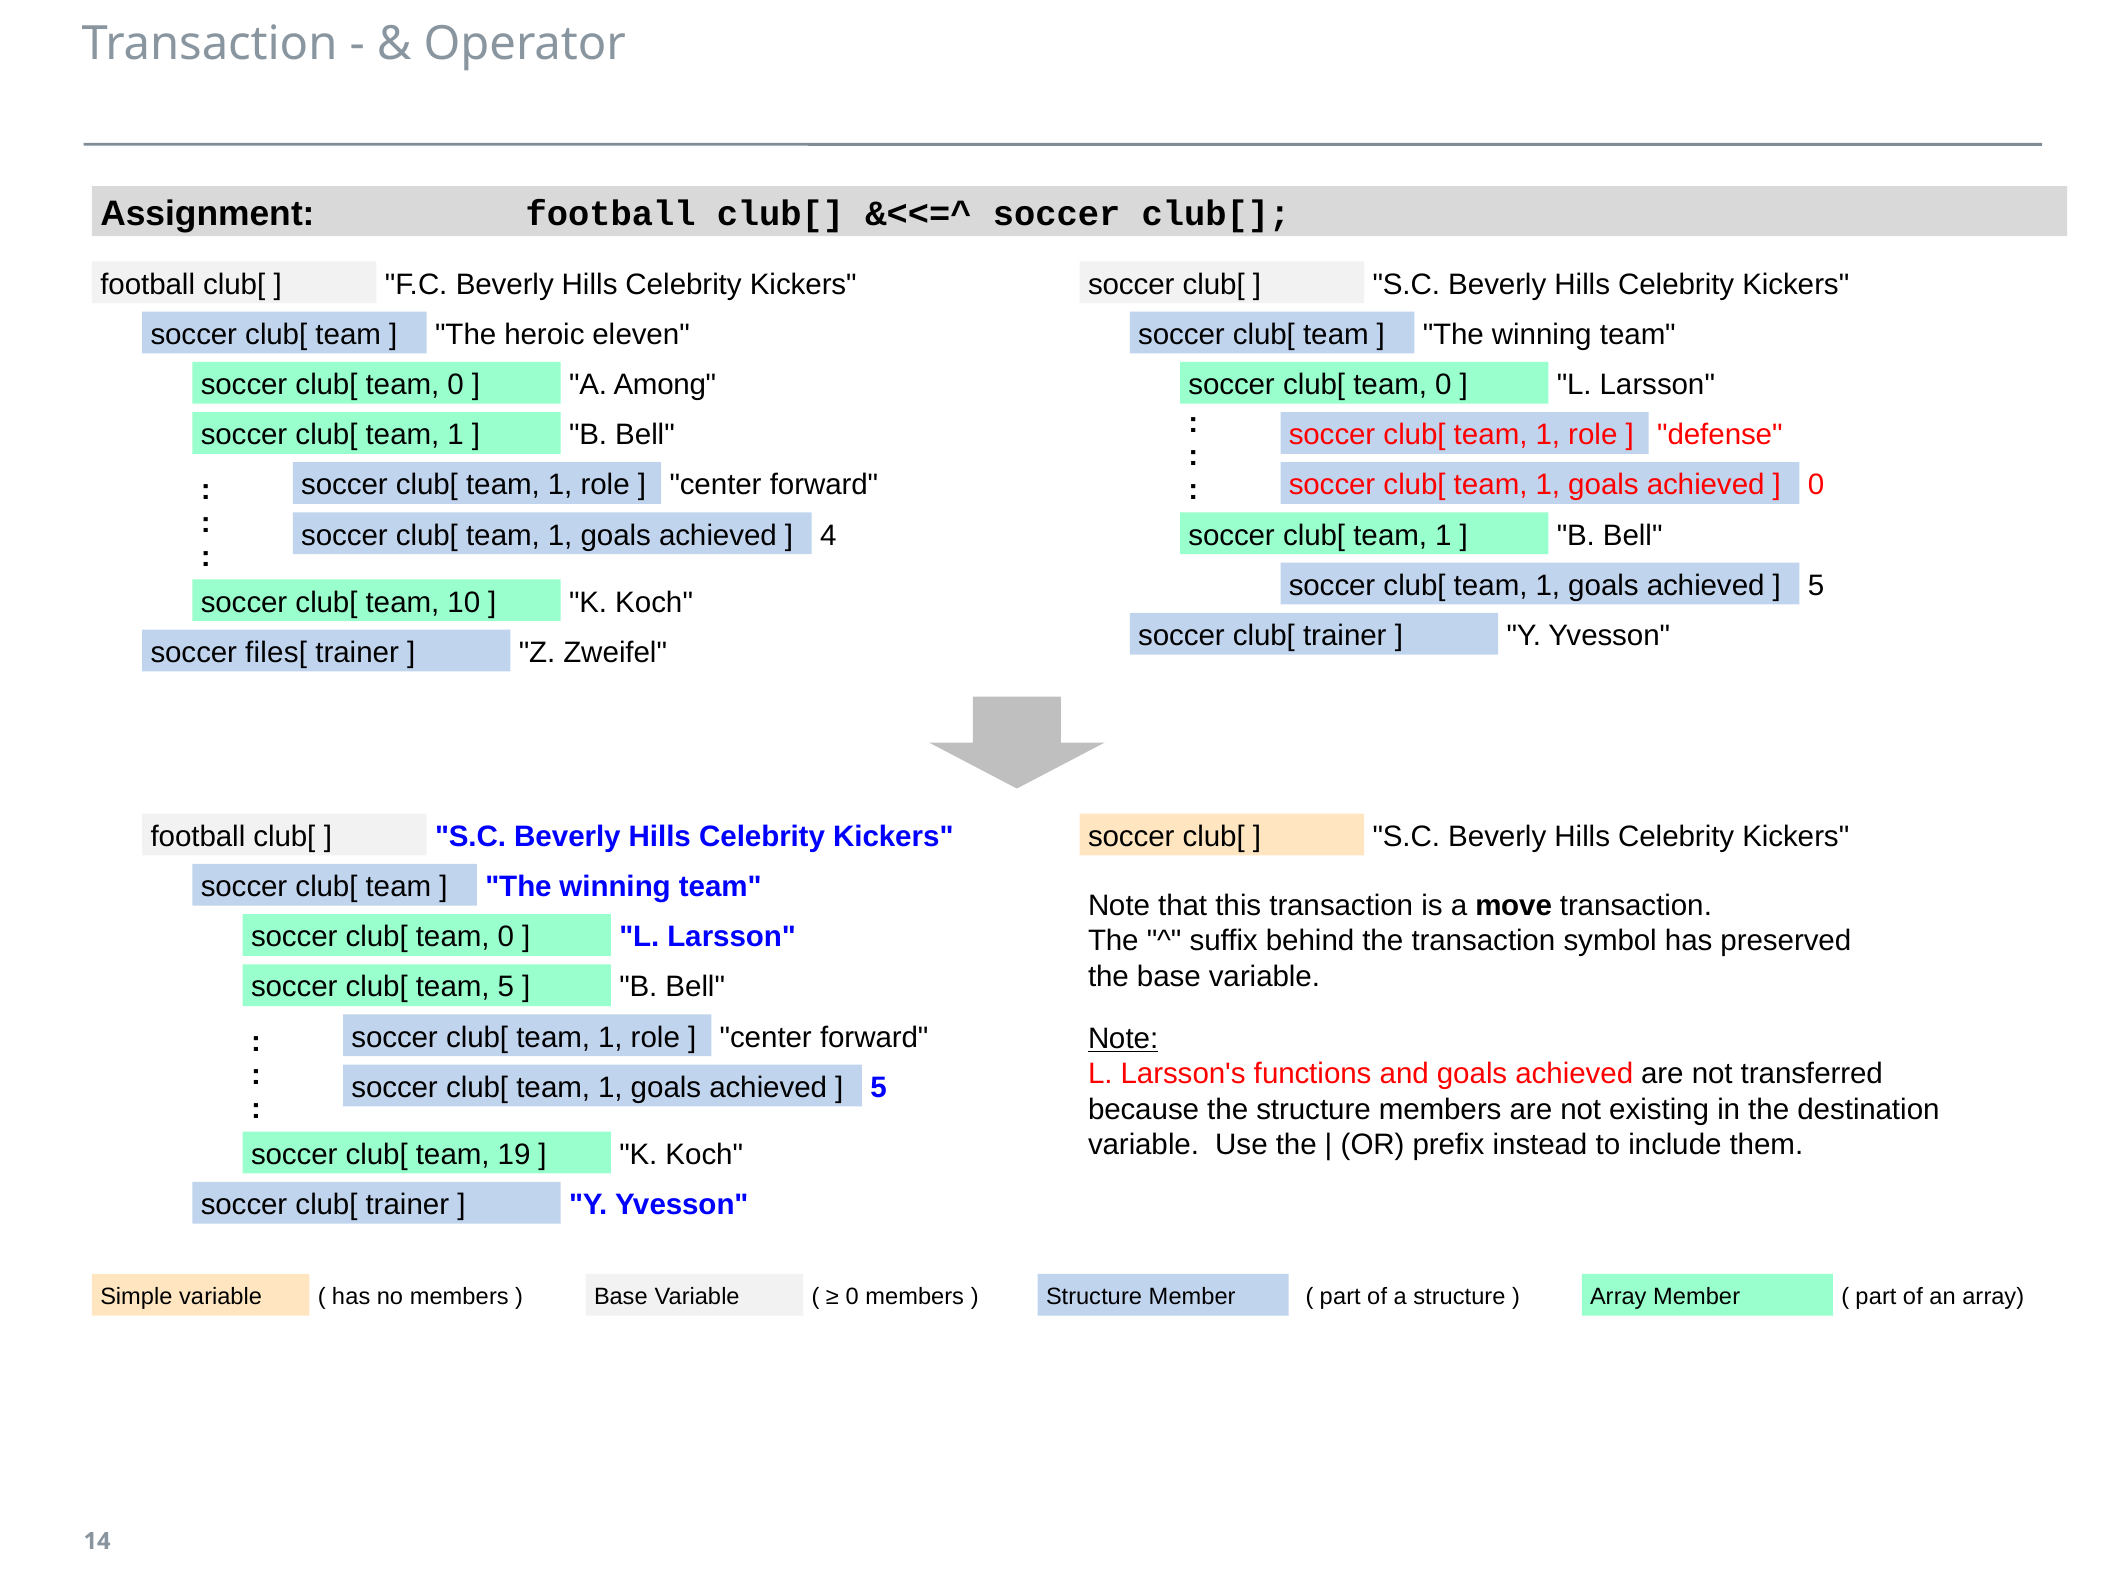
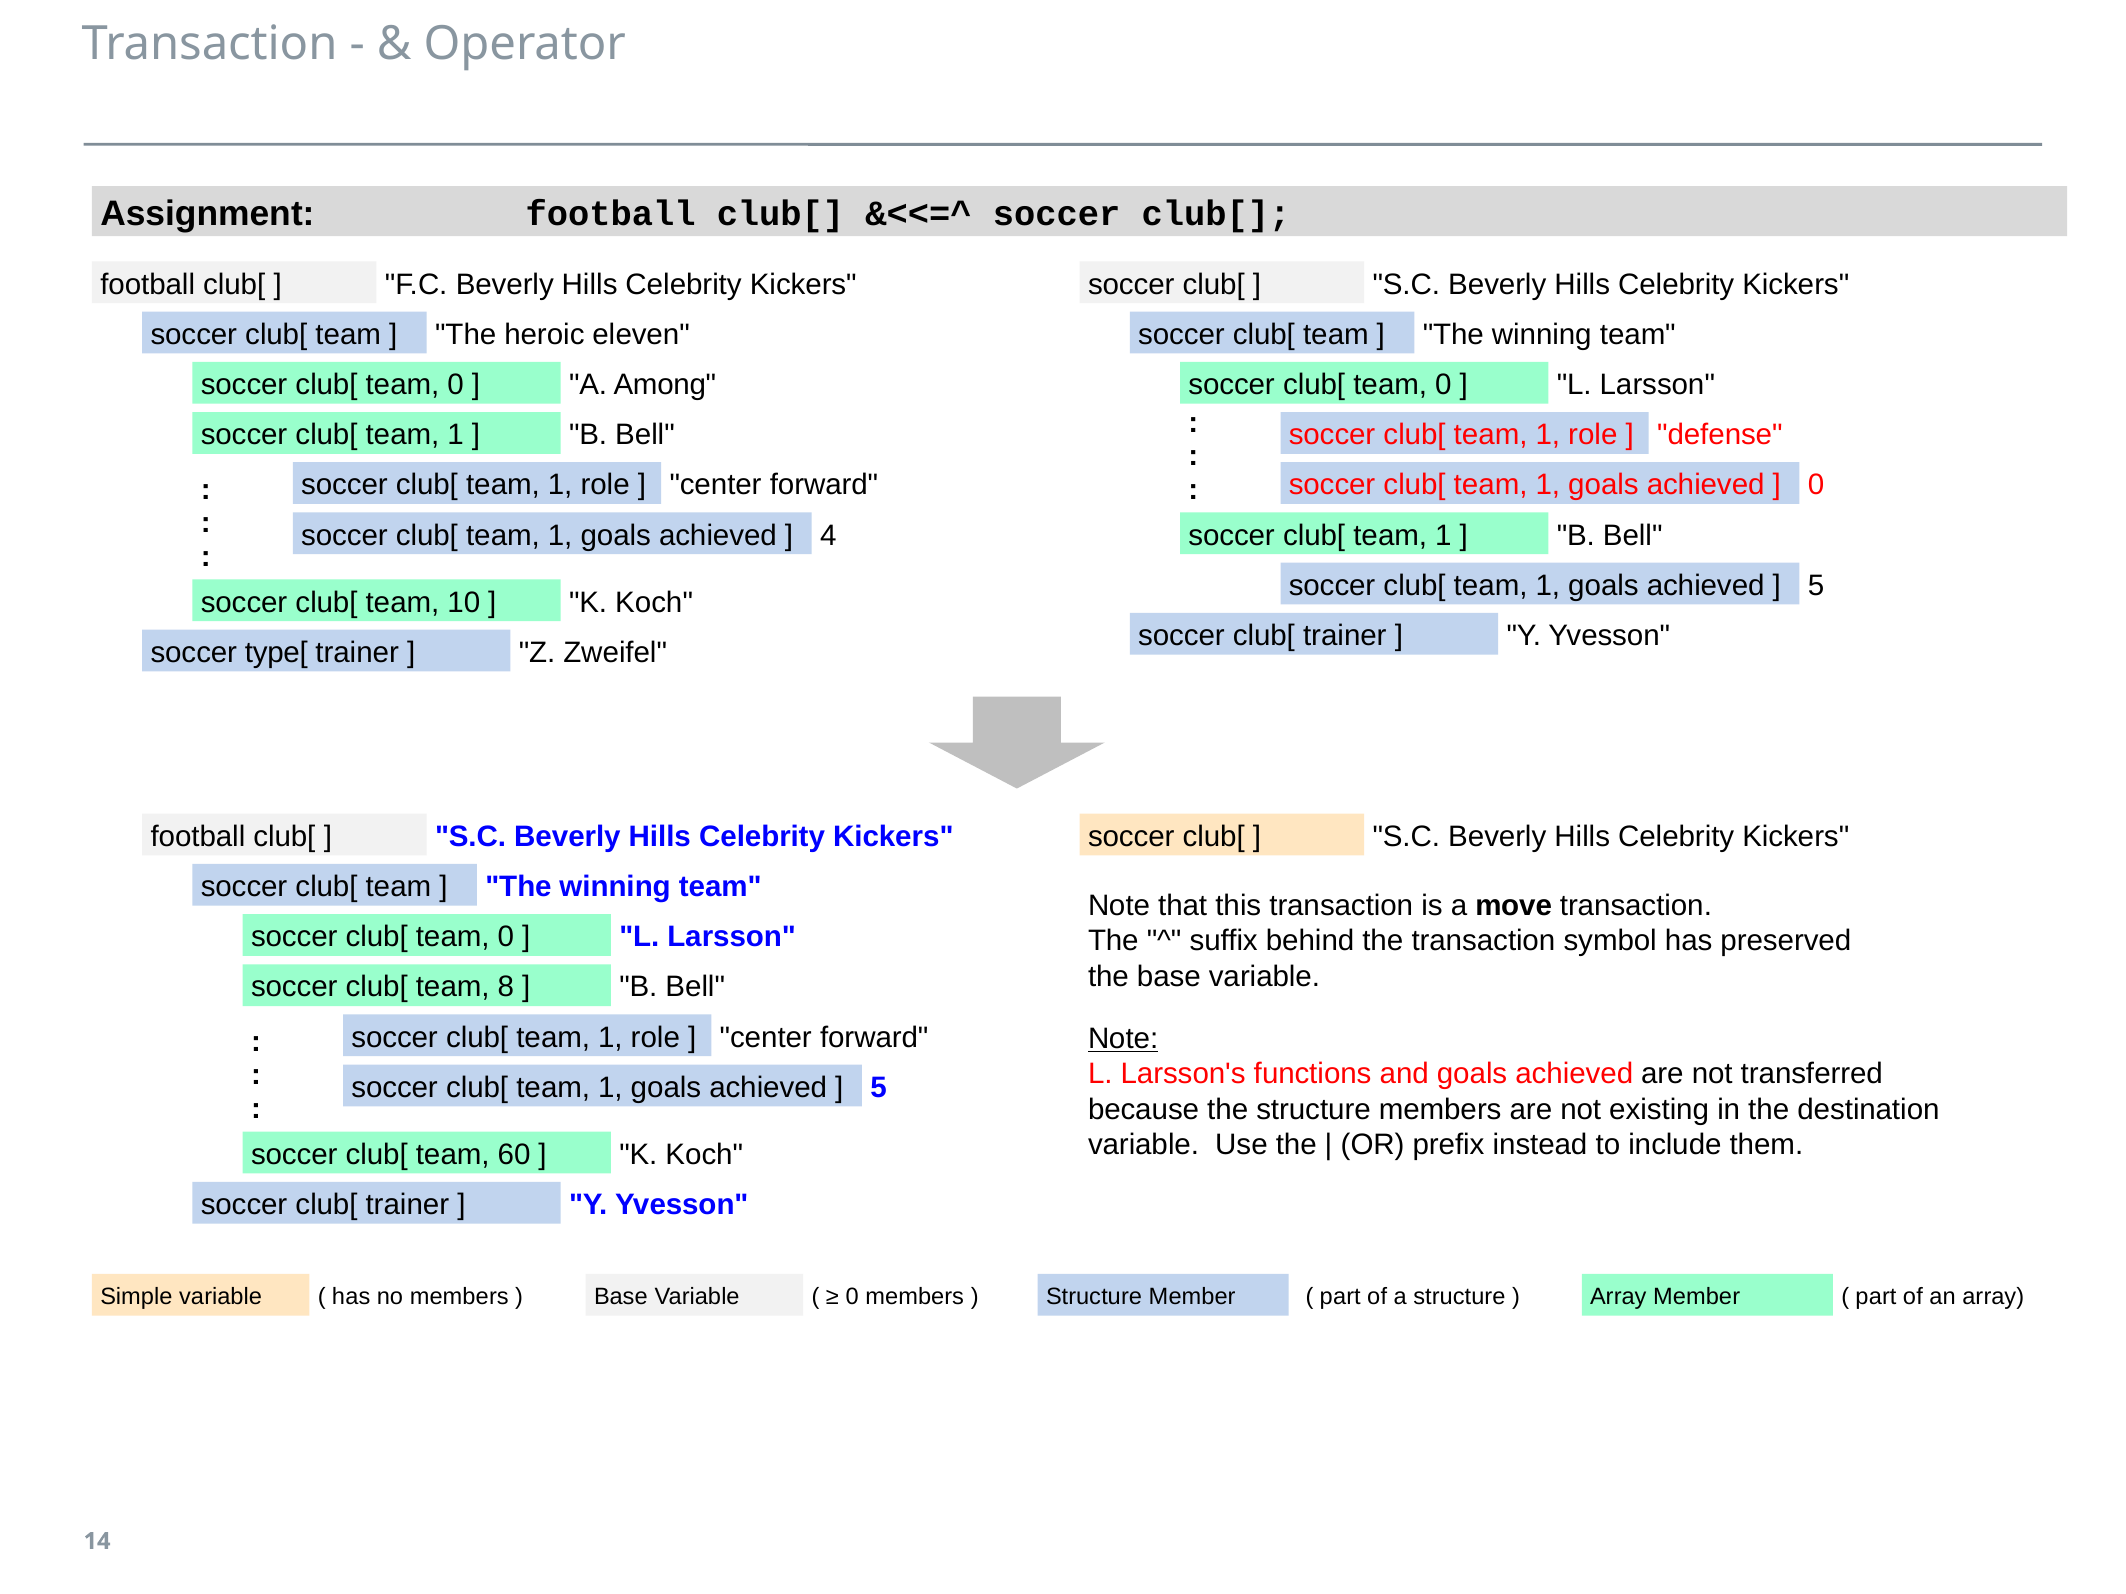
files[: files[ -> type[ (276, 653)
team 5: 5 -> 8 (506, 988)
19: 19 -> 60 (514, 1155)
